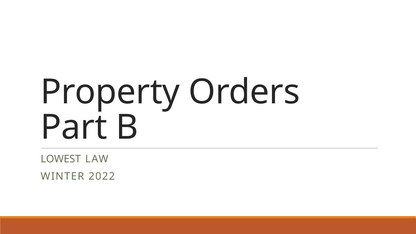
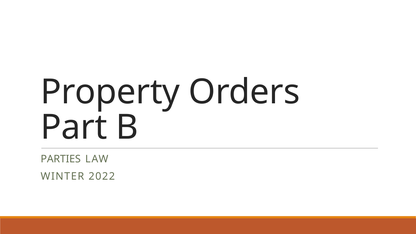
LOWEST: LOWEST -> PARTIES (61, 159)
